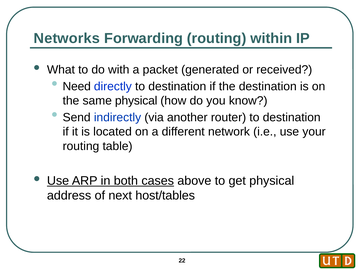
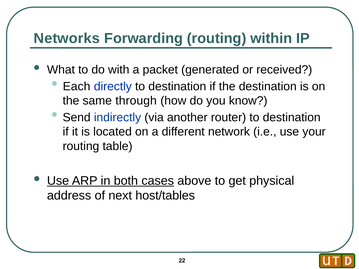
Need: Need -> Each (77, 86)
same physical: physical -> through (136, 101)
